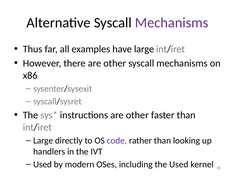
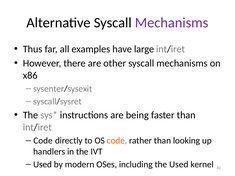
instructions are other: other -> being (137, 115)
Large: Large -> Code (43, 141)
code colour: purple -> orange (117, 141)
